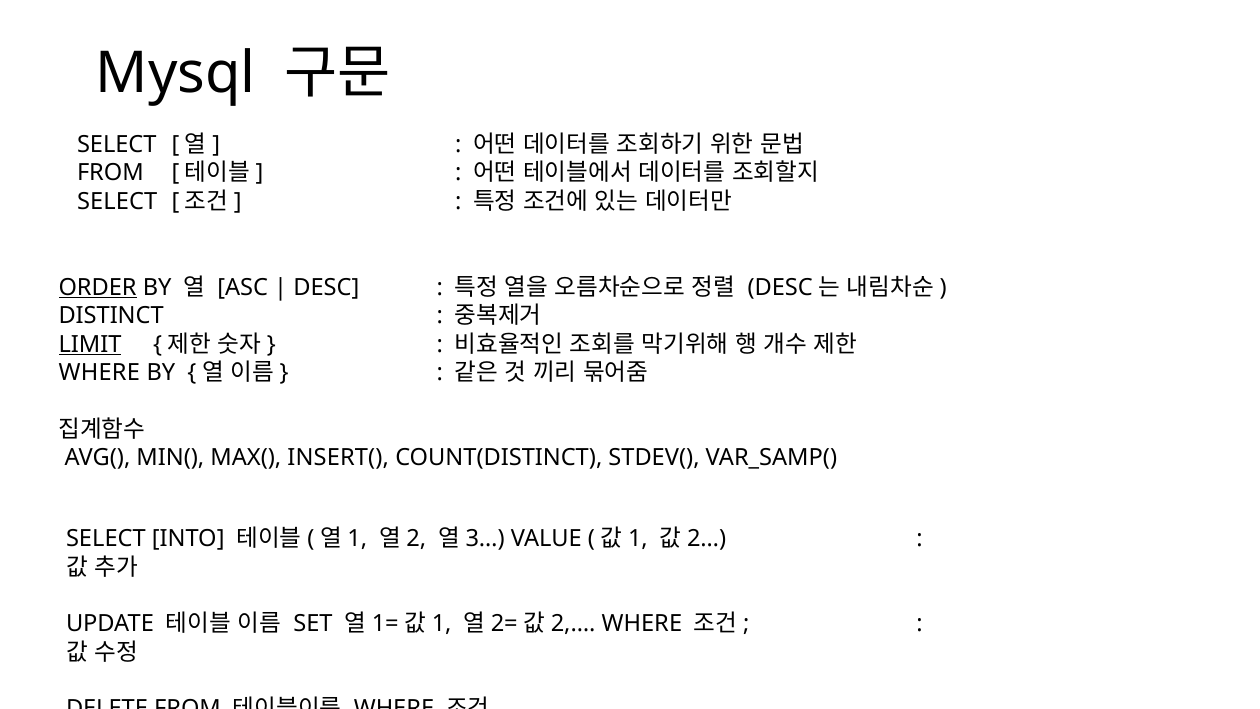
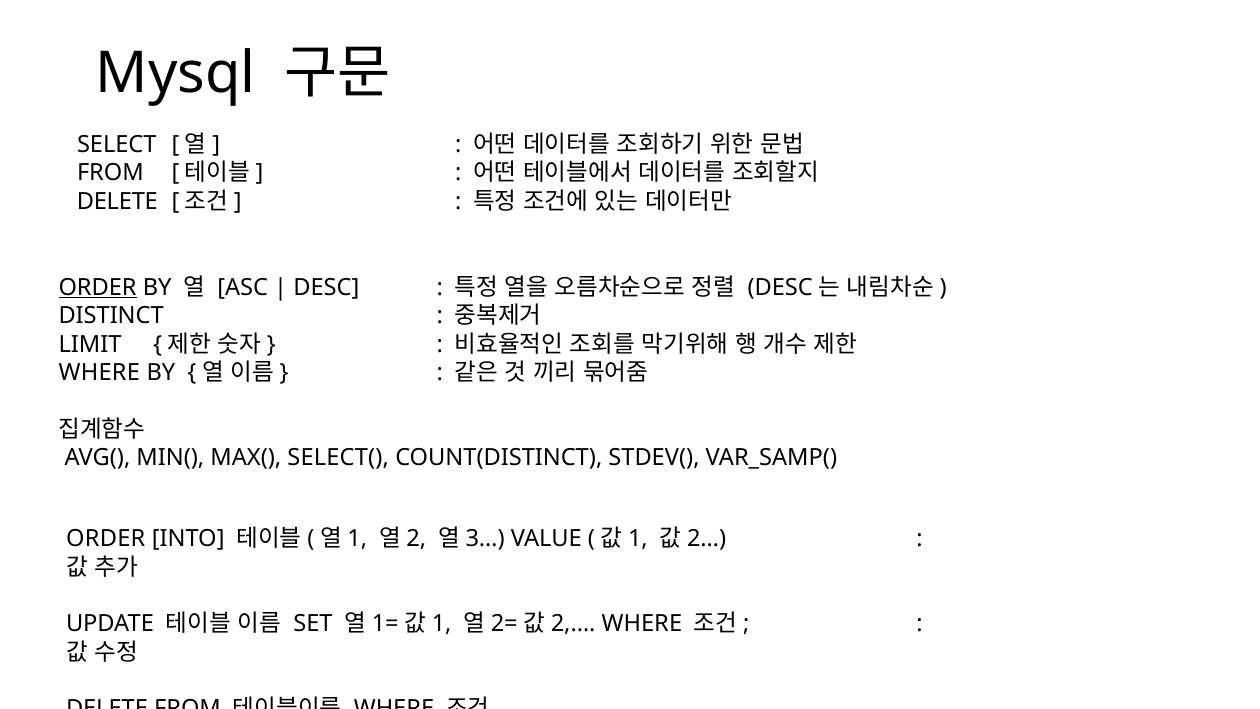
SELECT: SELECT -> DELETE (117, 201)
LIMIT underline: present -> none (90, 344)
INSERT(: INSERT( -> SELECT( (338, 458)
SELECT: SELECT -> ORDER (106, 539)
